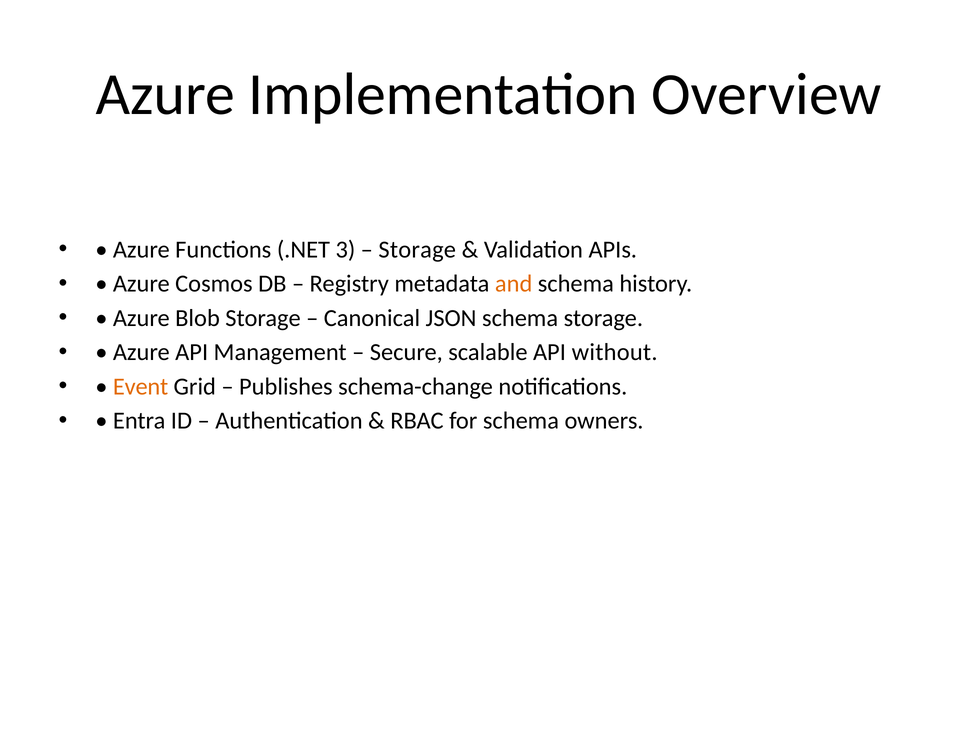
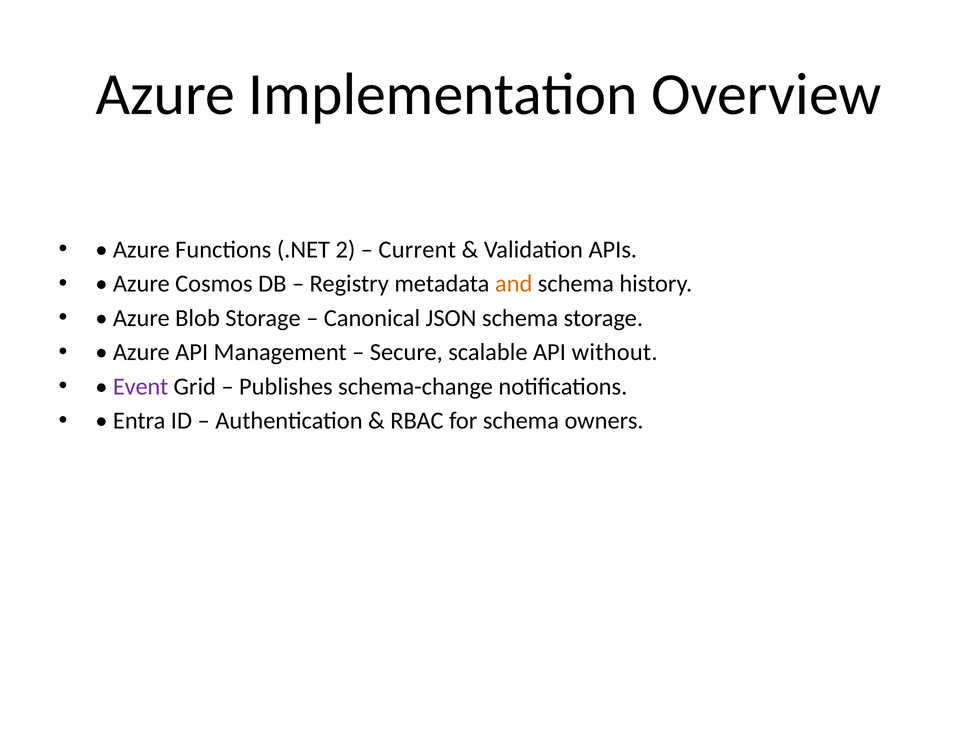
3: 3 -> 2 (345, 249)
Storage: Storage -> Current (417, 249)
Event colour: orange -> purple (141, 386)
